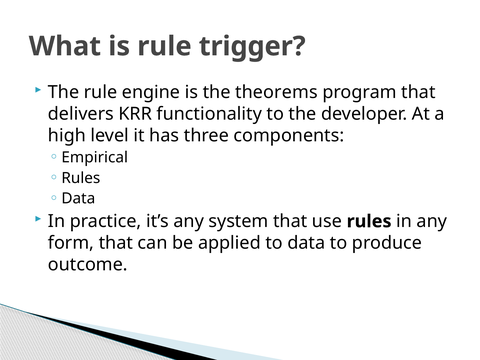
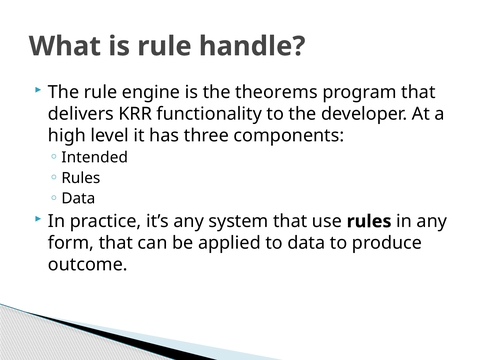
trigger: trigger -> handle (252, 46)
Empirical: Empirical -> Intended (95, 157)
